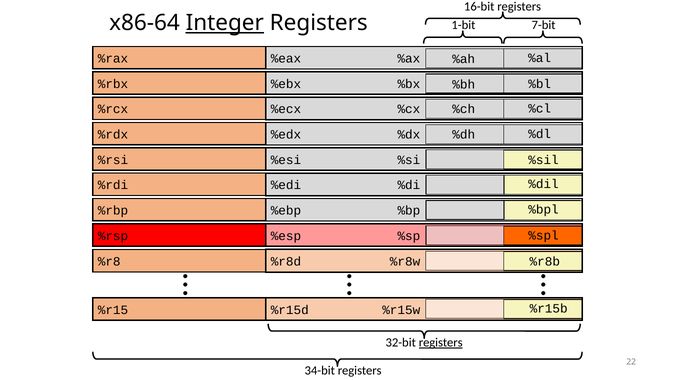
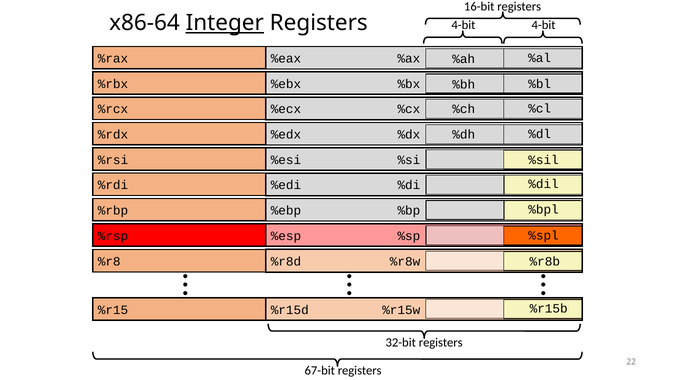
1-bit: 1-bit -> 4-bit (463, 25)
7-bit: 7-bit -> 4-bit (544, 25)
registers underline: present -> none (441, 342)
34-bit: 34-bit -> 67-bit (320, 370)
